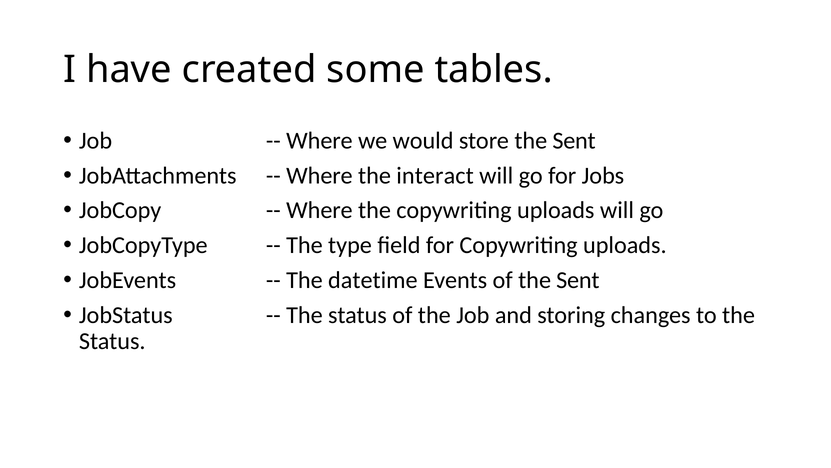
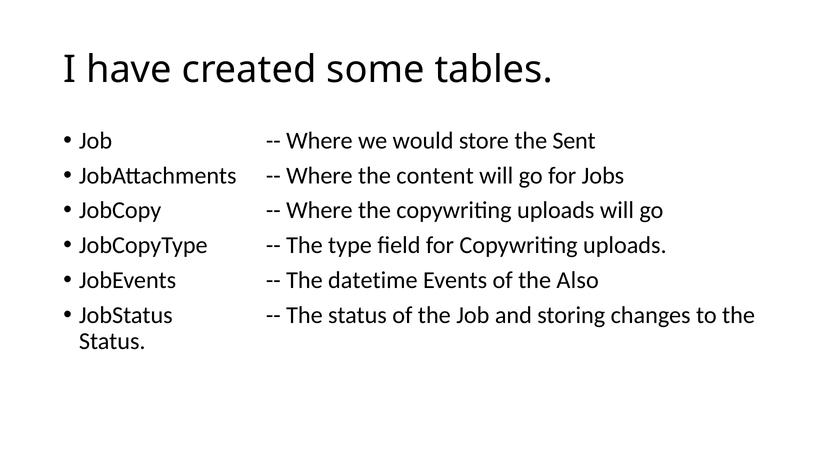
interact: interact -> content (435, 175)
of the Sent: Sent -> Also (578, 280)
